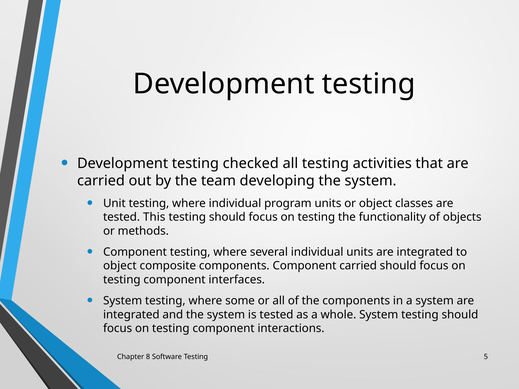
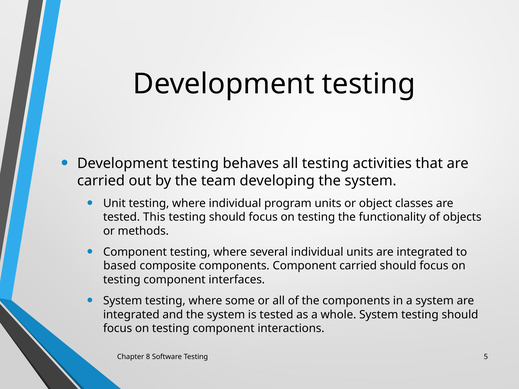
checked: checked -> behaves (251, 164)
object: object -> based (120, 266)
